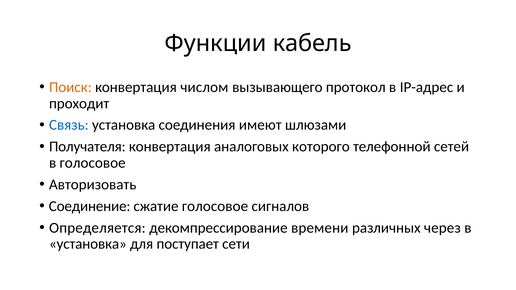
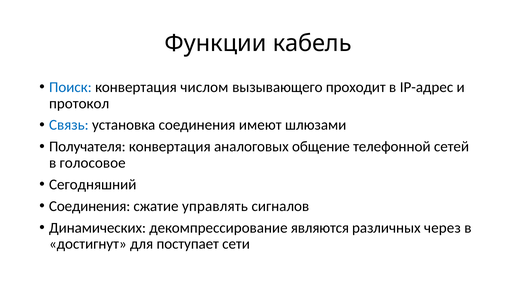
Поиск colour: orange -> blue (70, 87)
протокол: протокол -> проходит (356, 87)
проходит: проходит -> протокол (79, 103)
которого: которого -> общение (321, 147)
Авторизовать: Авторизовать -> Сегодняшний (93, 185)
Соединение: Соединение -> Соединения (90, 206)
сжатие голосовое: голосовое -> управлять (215, 206)
Определяется: Определяется -> Динамических (98, 228)
времени: времени -> являются (320, 228)
установка: установка -> достигнут (88, 244)
